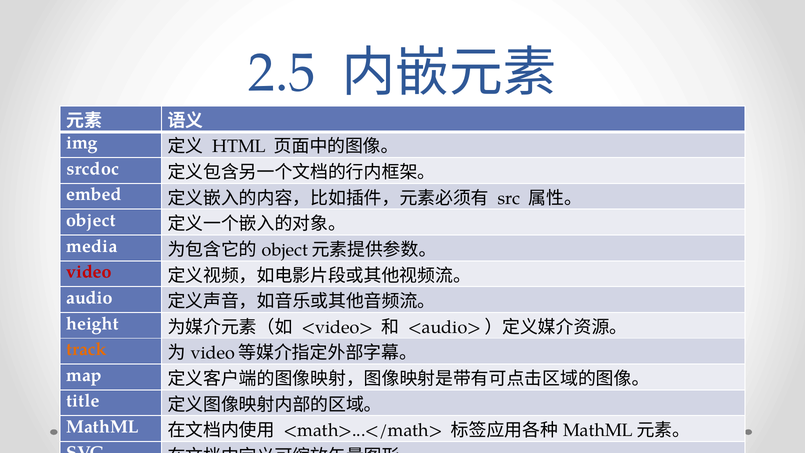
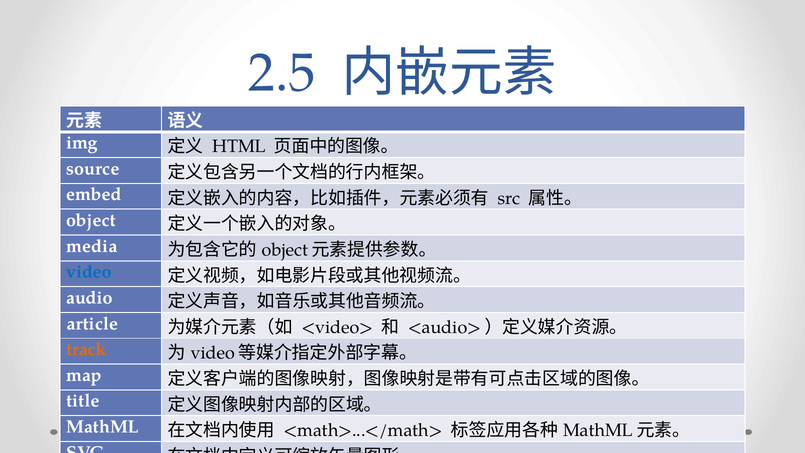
srcdoc: srcdoc -> source (93, 169)
video colour: red -> blue (89, 272)
height: height -> article (92, 323)
